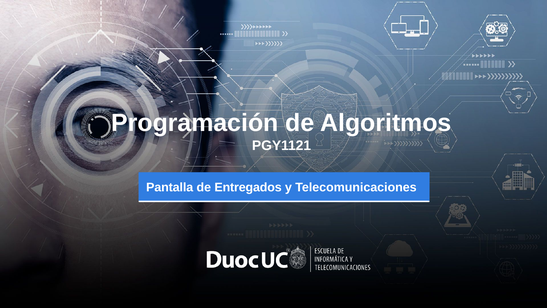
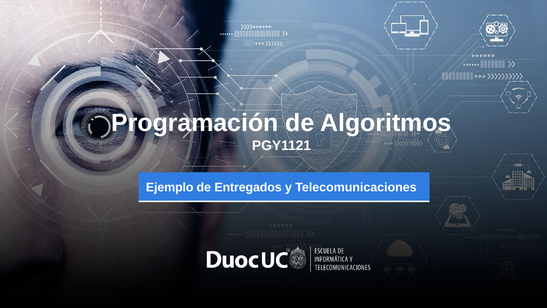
Pantalla: Pantalla -> Ejemplo (170, 187)
